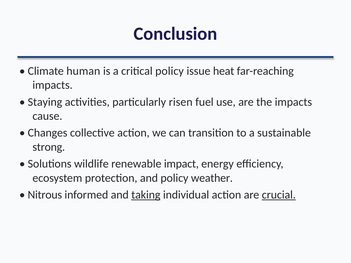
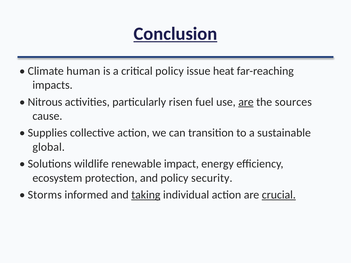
Conclusion underline: none -> present (175, 34)
Staying: Staying -> Nitrous (45, 102)
are underline: none -> present (246, 102)
the impacts: impacts -> sources (293, 102)
Changes: Changes -> Supplies (48, 133)
strong: strong -> global (49, 147)
weather: weather -> security (212, 178)
Nitrous: Nitrous -> Storms (45, 195)
